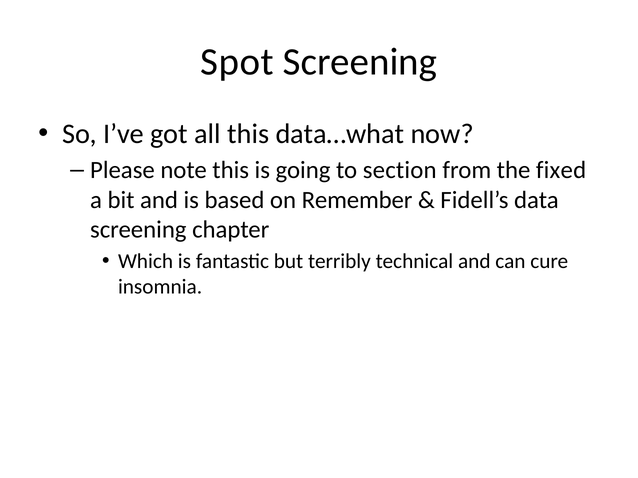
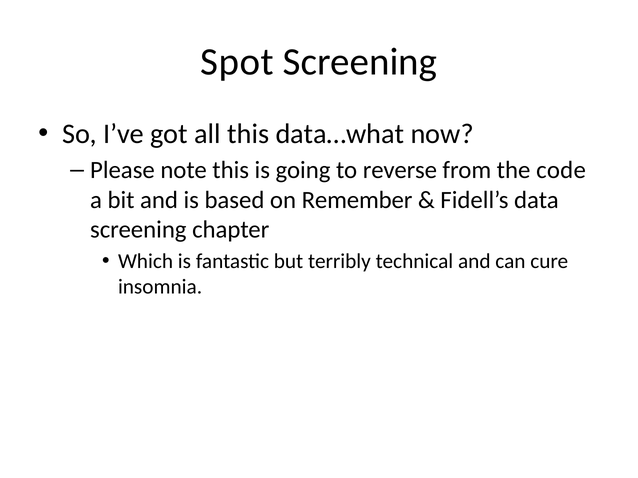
section: section -> reverse (400, 170)
fixed: fixed -> code (561, 170)
